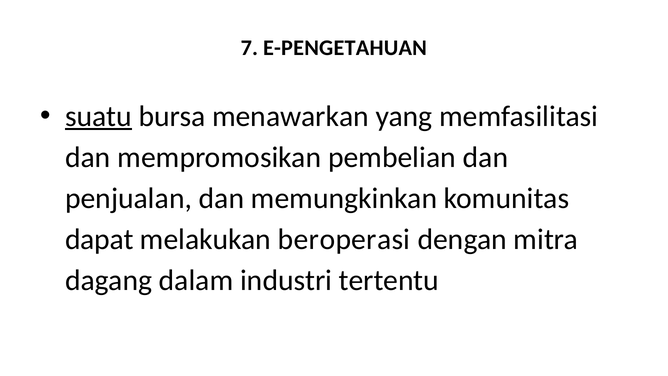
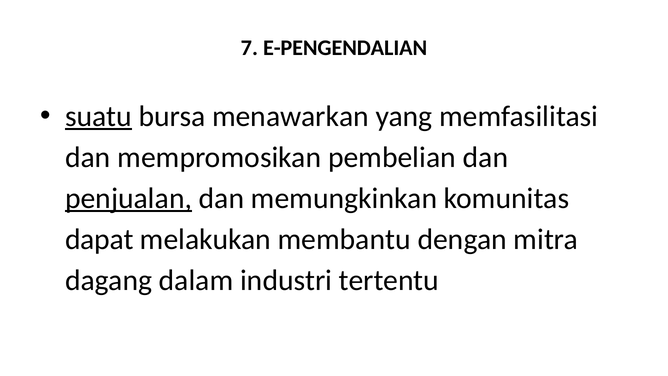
E-PENGETAHUAN: E-PENGETAHUAN -> E-PENGENDALIAN (345, 48)
penjualan underline: none -> present (129, 198)
beroperasi: beroperasi -> membantu (344, 239)
